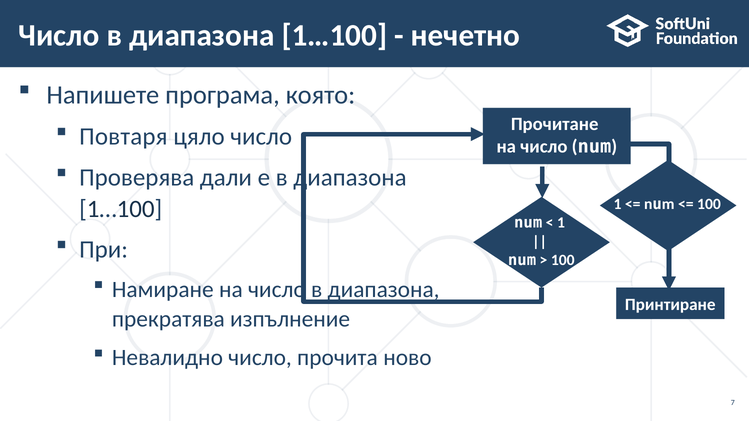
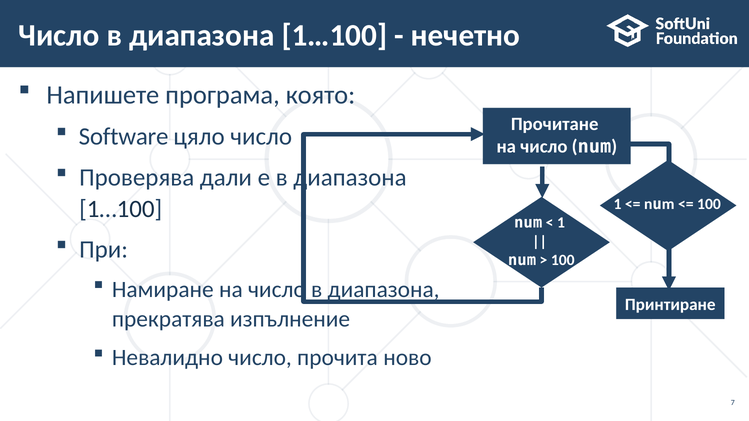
Повтаря: Повтаря -> Software (124, 137)
